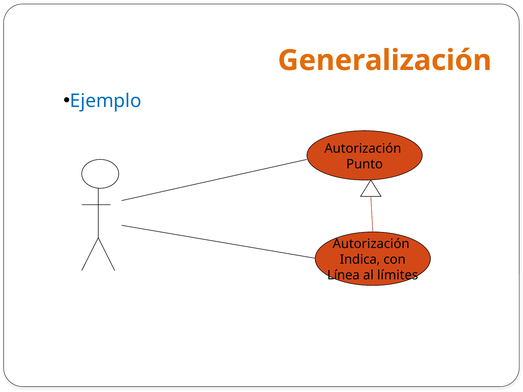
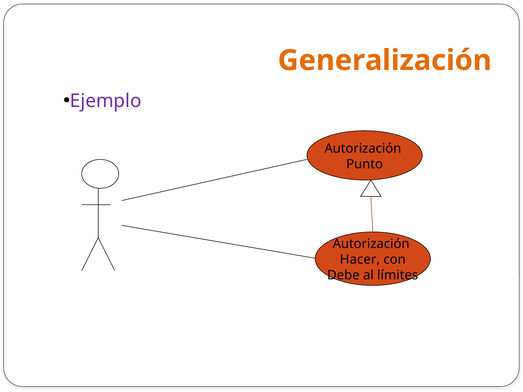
Ejemplo colour: blue -> purple (106, 101)
Indica: Indica -> Hacer (360, 260)
Línea: Línea -> Debe (343, 275)
